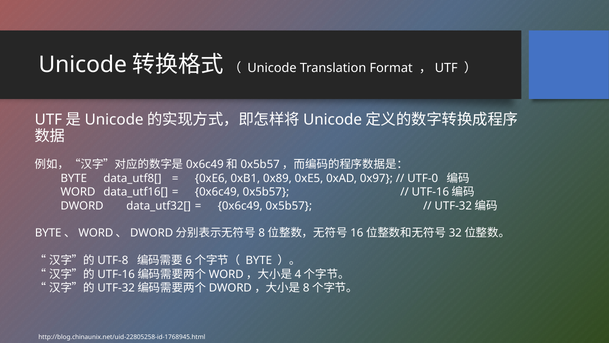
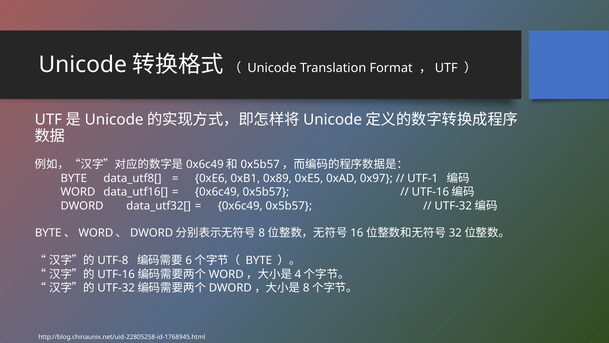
UTF-0: UTF-0 -> UTF-1 (423, 178)
